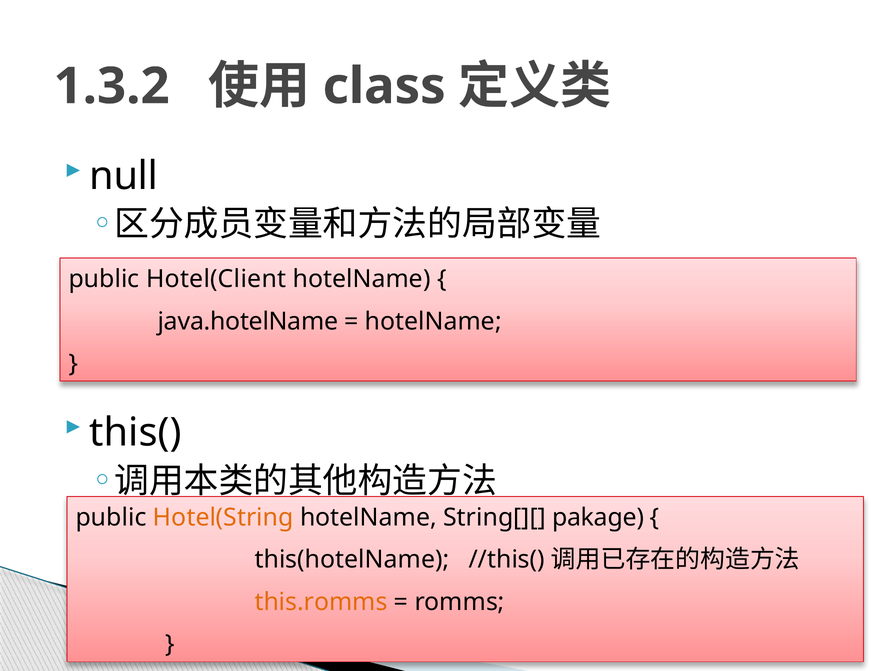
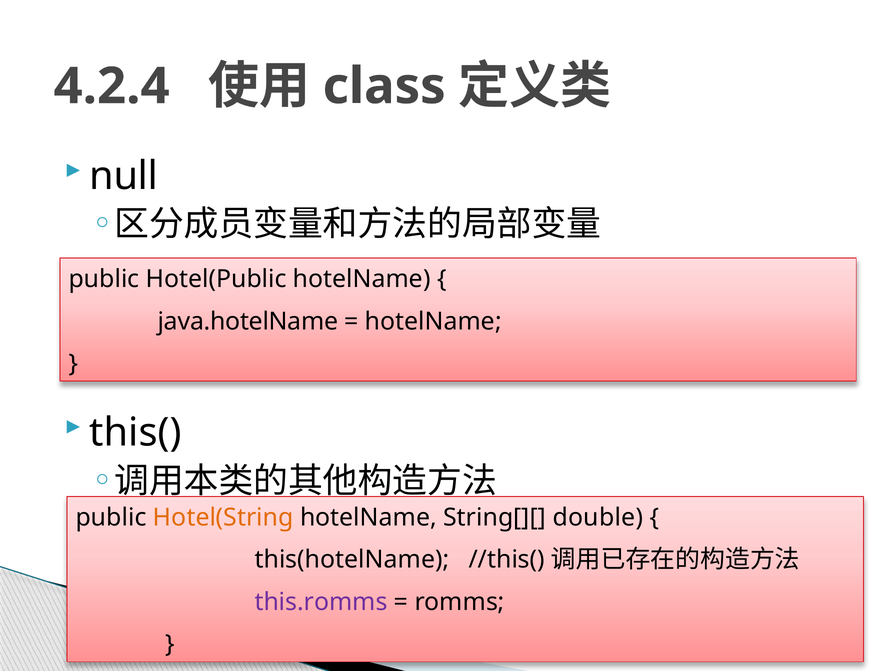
1.3.2: 1.3.2 -> 4.2.4 (112, 86)
Hotel(Client: Hotel(Client -> Hotel(Public (216, 279)
pakage: pakage -> double (598, 518)
this.romms colour: orange -> purple (321, 602)
